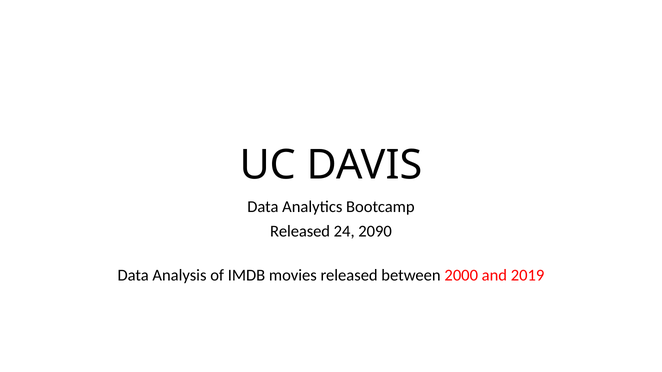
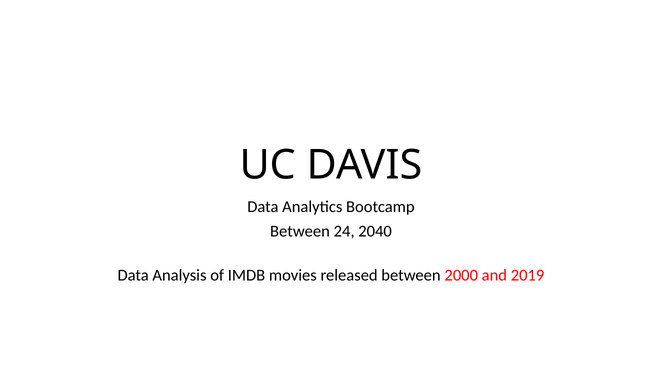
Released: Released -> Between (300, 232)
2090: 2090 -> 2040 (375, 232)
